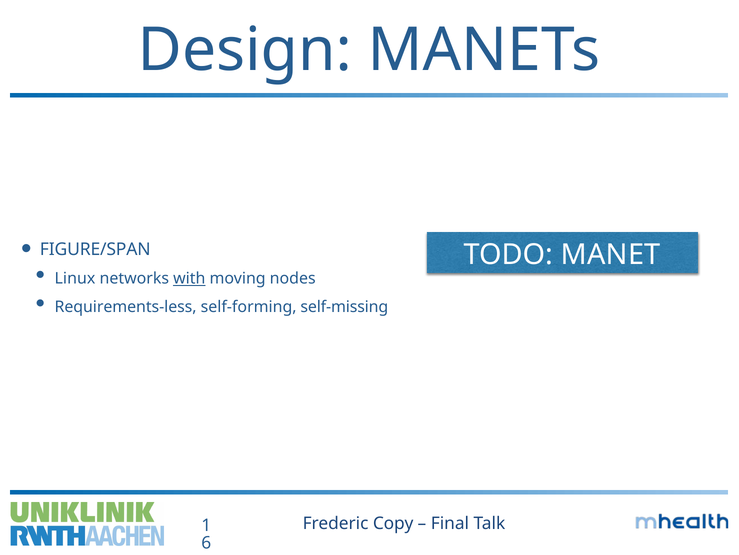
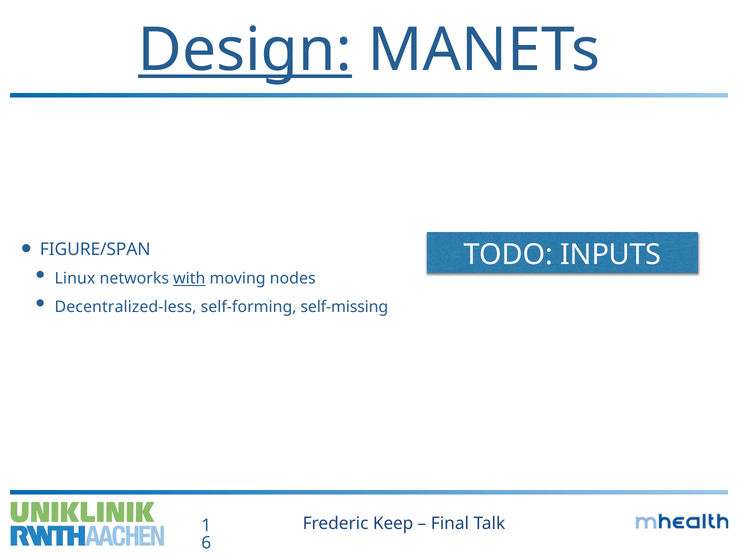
Design underline: none -> present (245, 50)
MANET: MANET -> INPUTS (611, 254)
Requirements-less: Requirements-less -> Decentralized-less (126, 307)
Copy: Copy -> Keep (393, 523)
